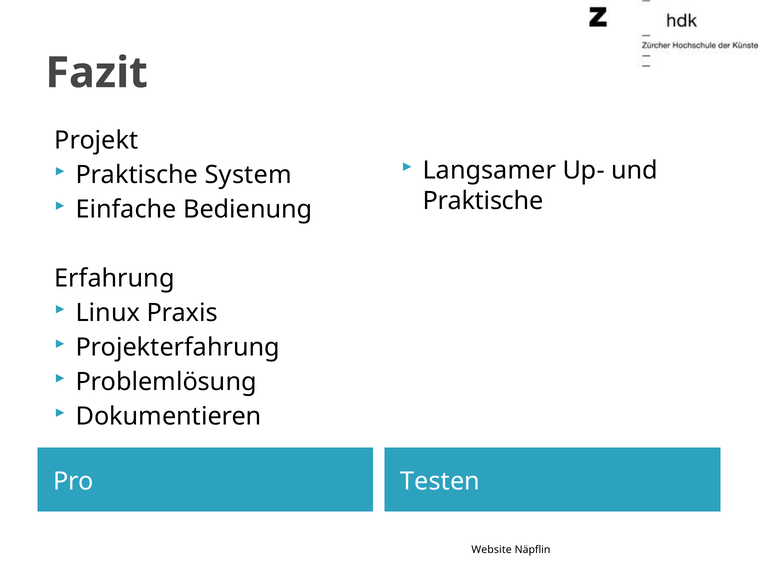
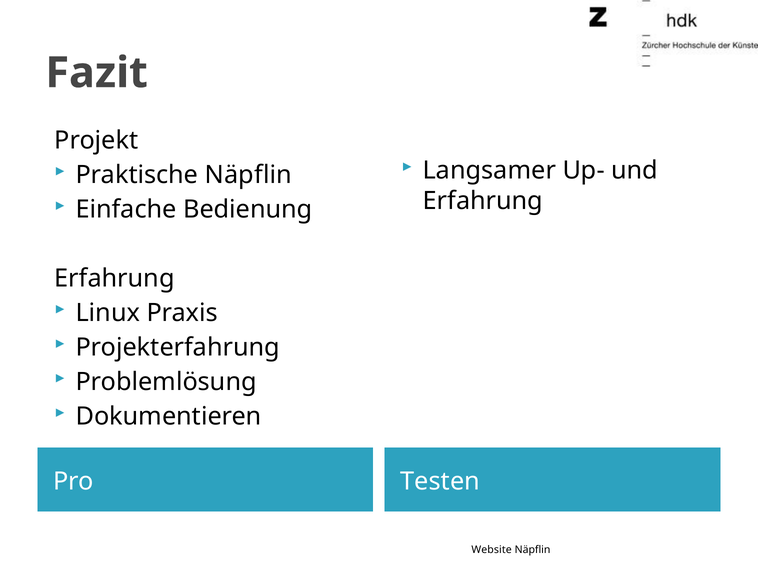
Praktische System: System -> Näpflin (248, 175)
Praktische: Praktische -> Erfahrung (483, 201)
